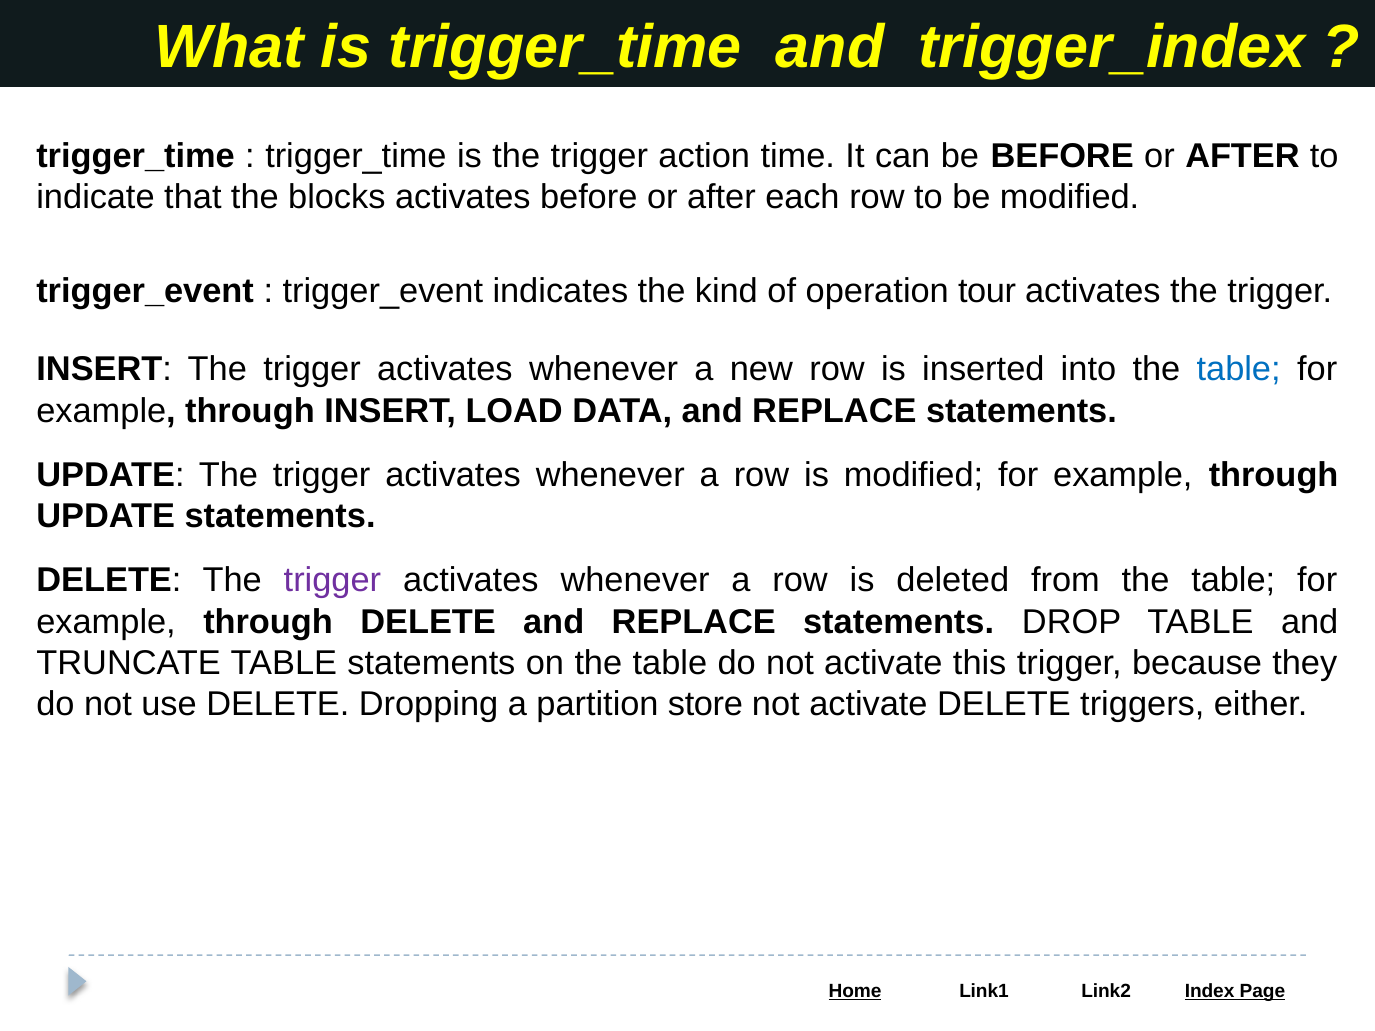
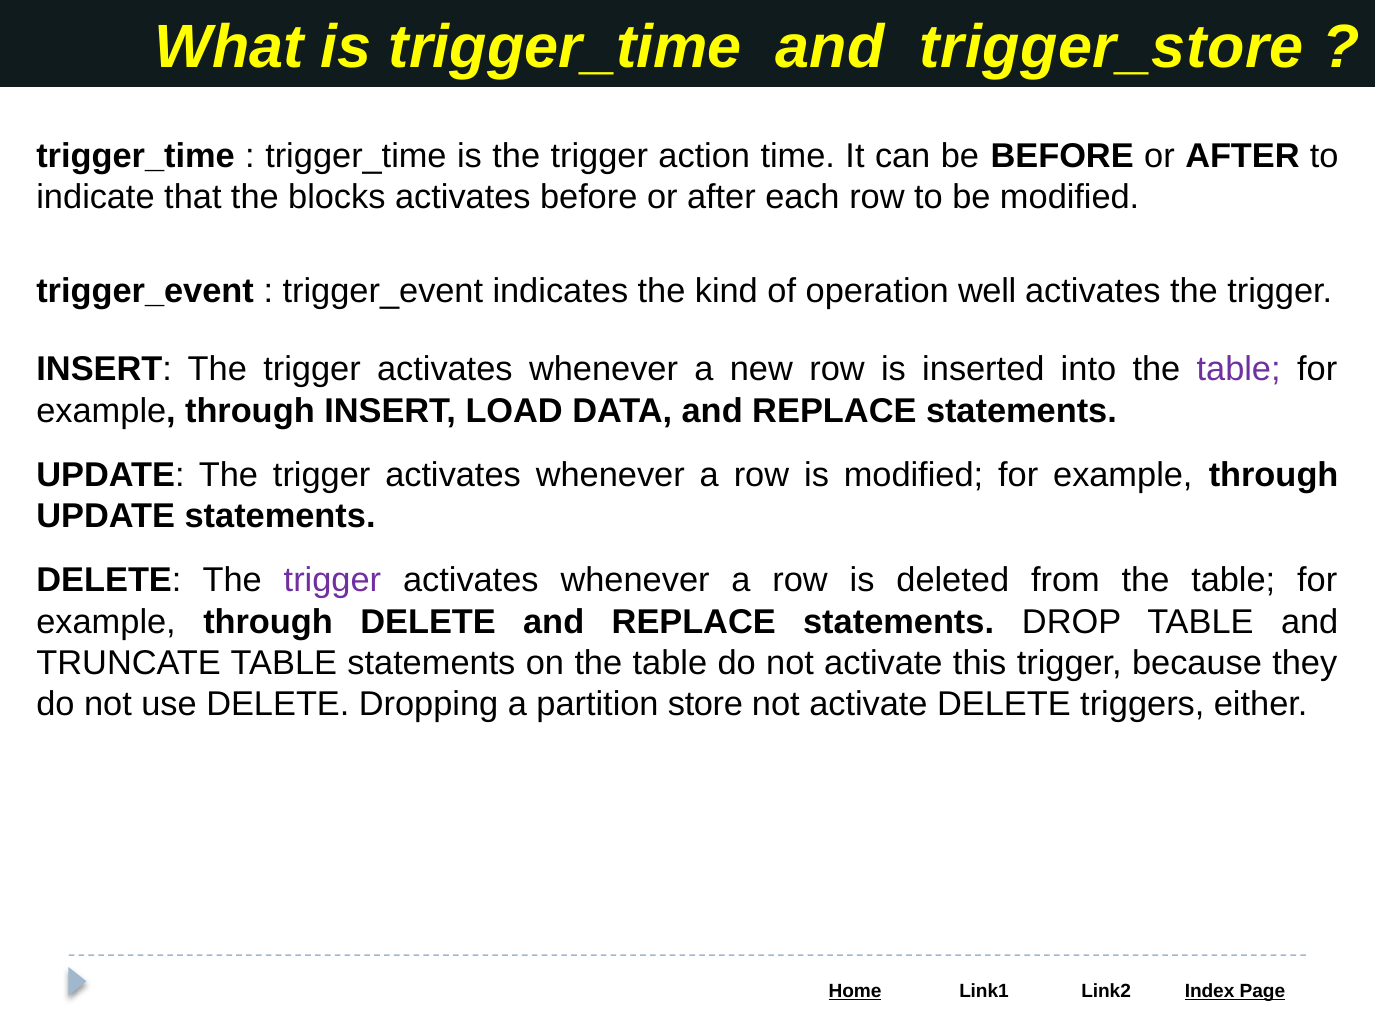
trigger_index: trigger_index -> trigger_store (1112, 48)
tour: tour -> well (987, 291)
table colour: blue -> purple (1239, 370)
